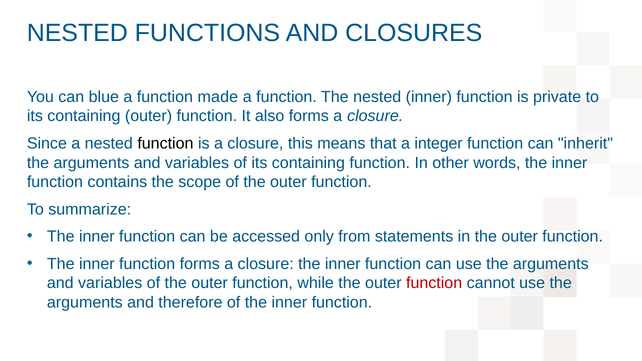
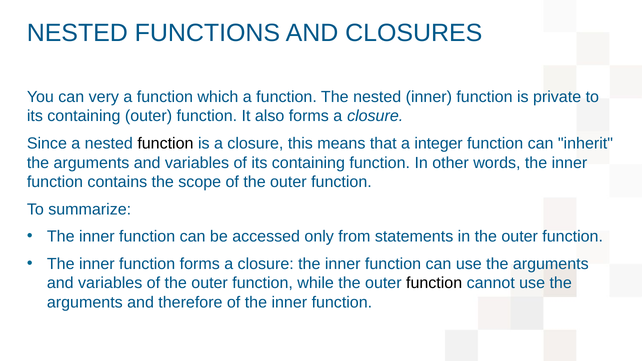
blue: blue -> very (104, 97)
made: made -> which (218, 97)
function colour: red -> black (434, 283)
